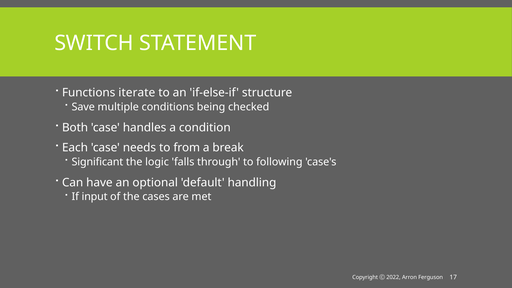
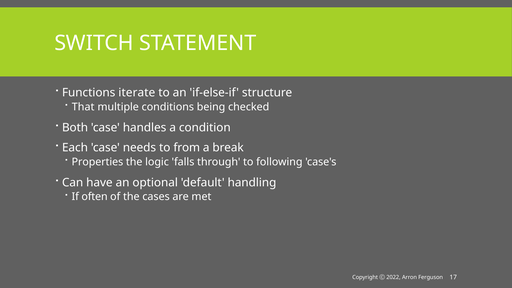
Save: Save -> That (83, 107)
Significant: Significant -> Properties (97, 162)
input: input -> often (95, 197)
